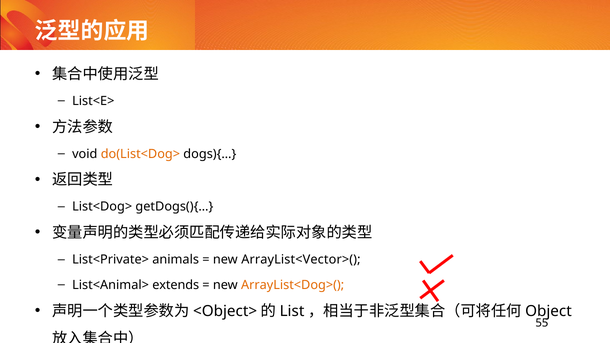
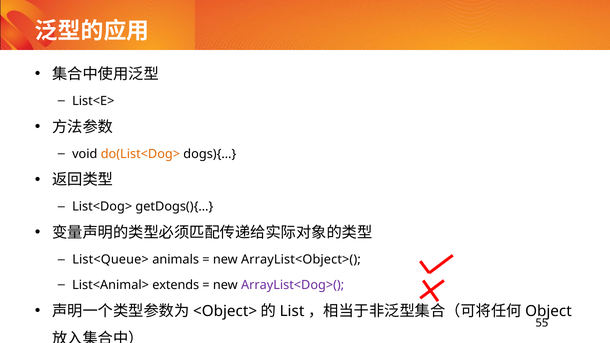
List<Private>: List<Private> -> List<Queue> (111, 260)
ArrayList<Vector>(: ArrayList<Vector>( -> ArrayList<Object>( (301, 260)
ArrayList<Dog>( colour: orange -> purple (293, 285)
